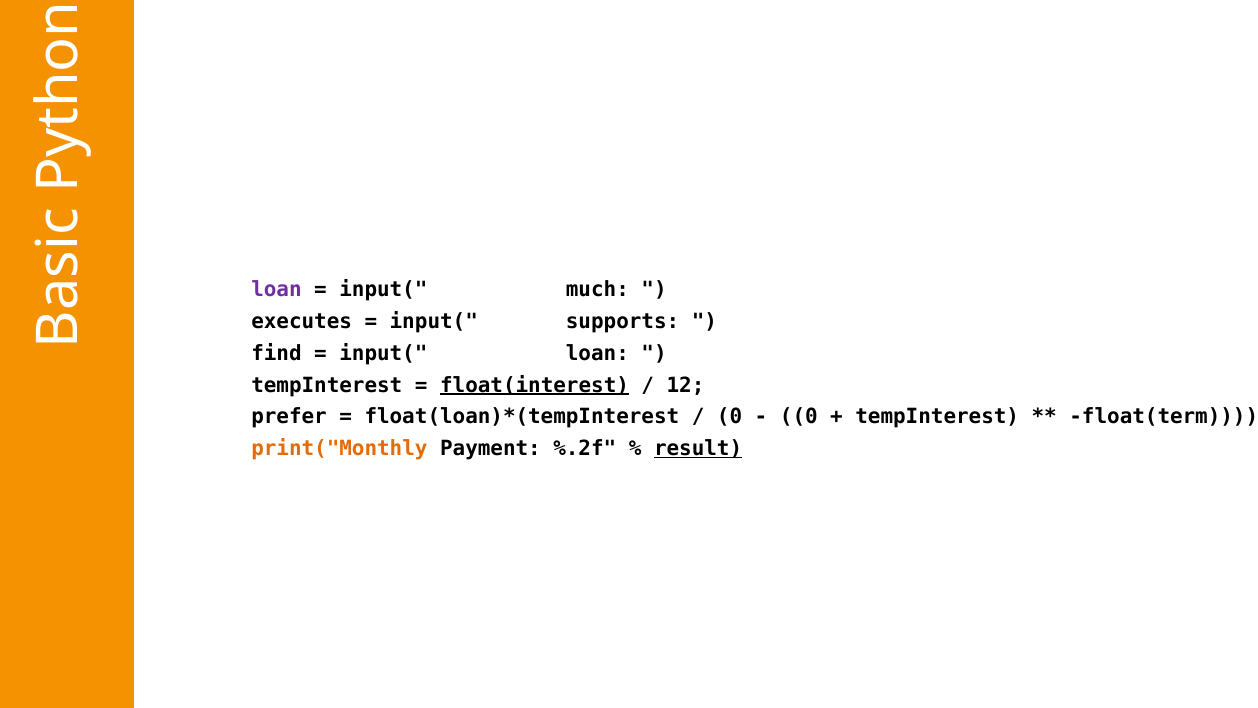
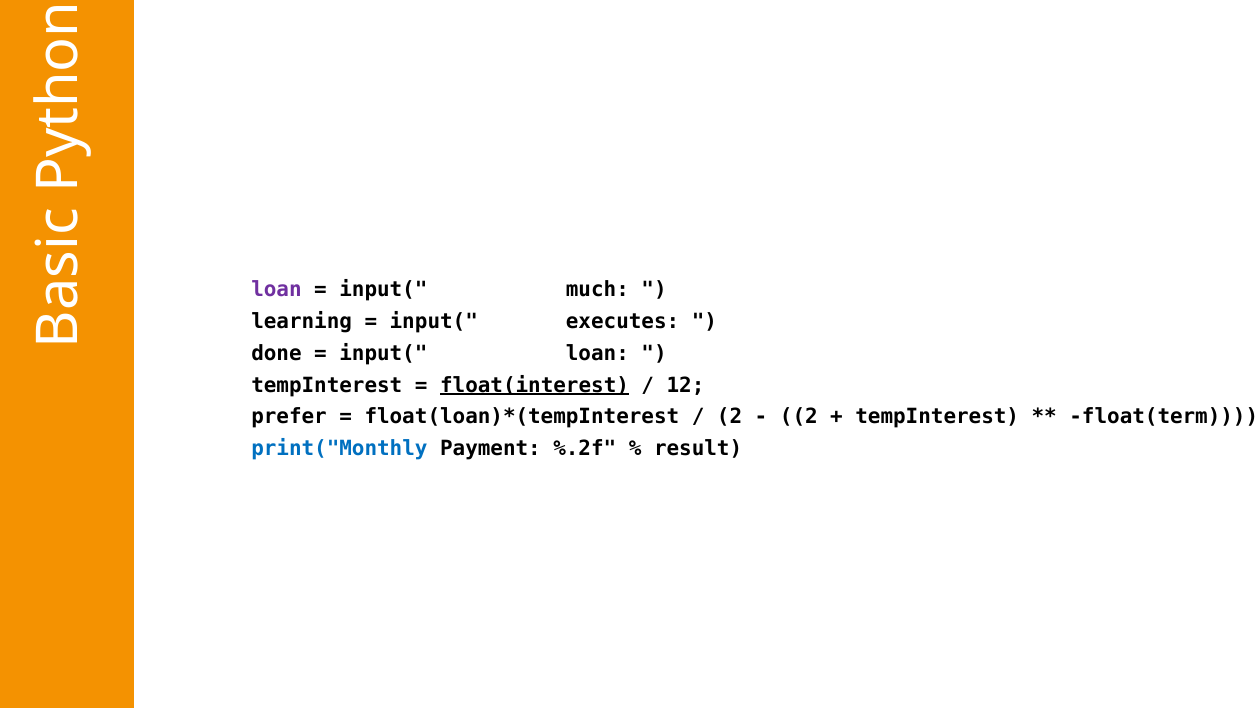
executes: executes -> learning (302, 322)
supports: supports -> executes (623, 322)
find: find -> done (277, 353)
0: 0 -> 2 (730, 417)
0: 0 -> 2 (799, 417)
print("Monthly colour: orange -> blue (339, 448)
result underline: present -> none (698, 448)
